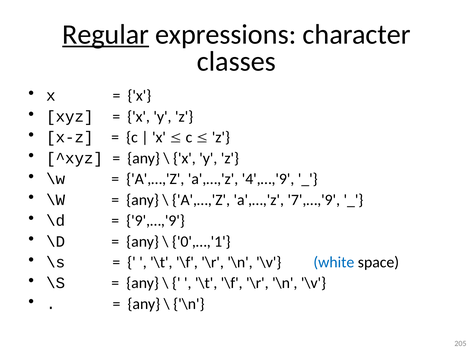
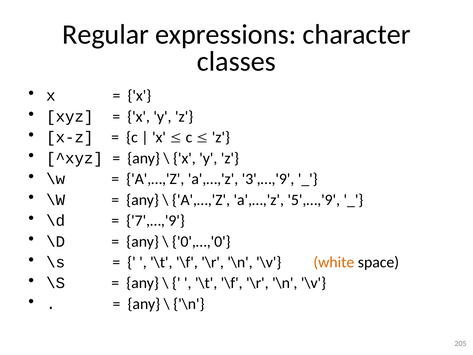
Regular underline: present -> none (106, 34)
4',…,'9: 4',…,'9 -> 3',…,'9 (268, 179)
7',…,'9: 7',…,'9 -> 5',…,'9 (314, 200)
9',…,'9: 9',…,'9 -> 7',…,'9 (156, 221)
0',…,'1: 0',…,'1 -> 0',…,'0 (201, 241)
white colour: blue -> orange (334, 262)
